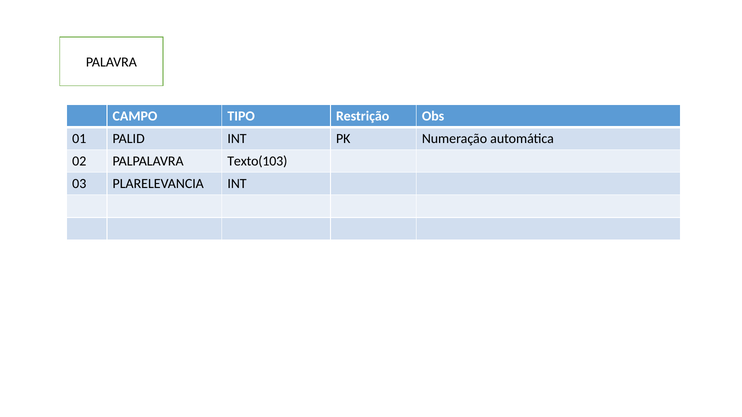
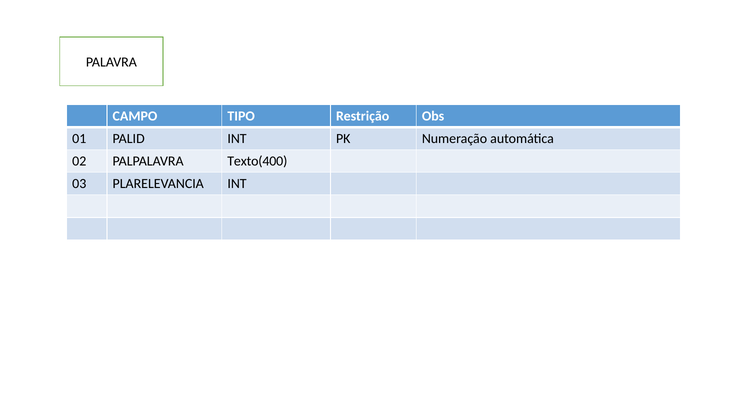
Texto(103: Texto(103 -> Texto(400 (257, 161)
